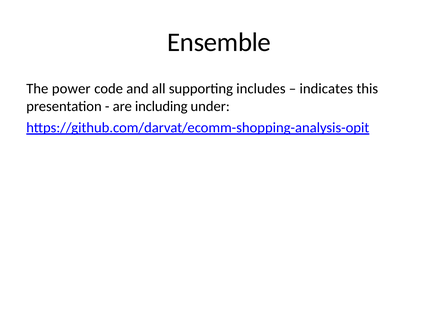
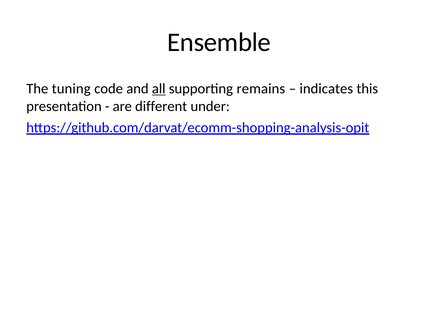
power: power -> tuning (71, 89)
all underline: none -> present (159, 89)
includes: includes -> remains (261, 89)
including: including -> different (161, 106)
